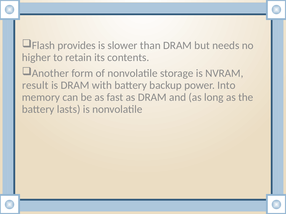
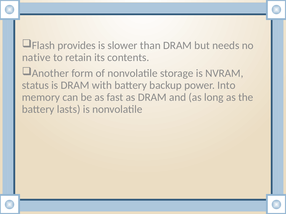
higher: higher -> native (36, 57)
result: result -> status (35, 85)
